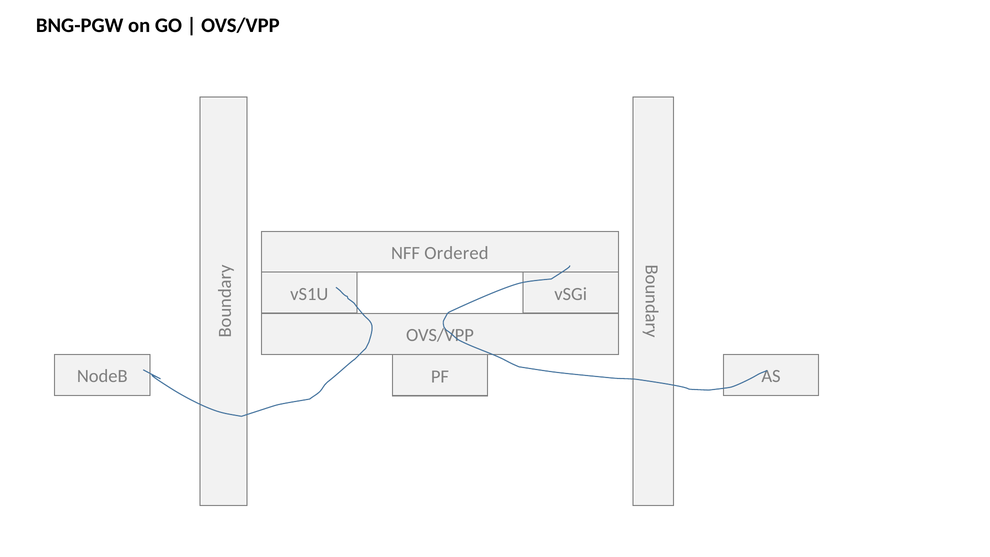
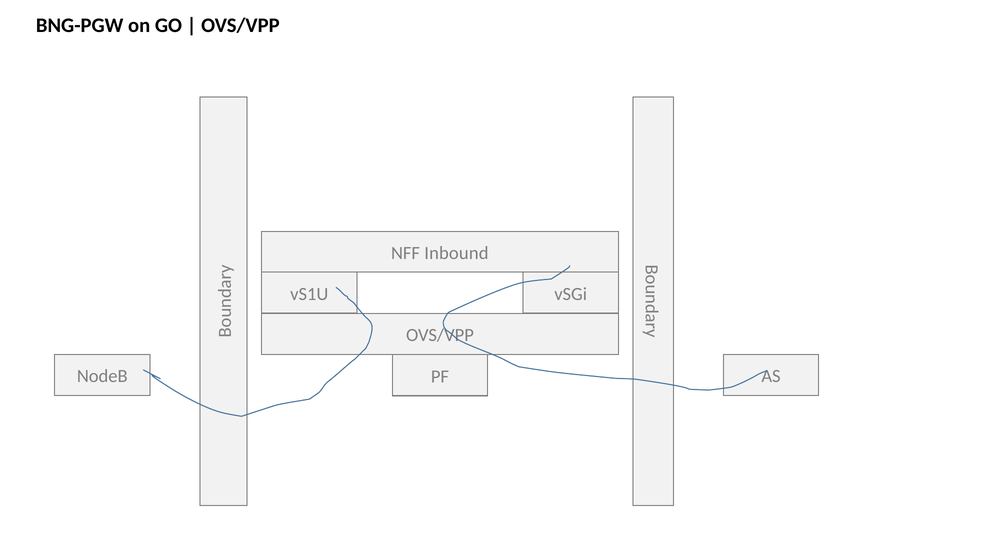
Ordered: Ordered -> Inbound (456, 253)
